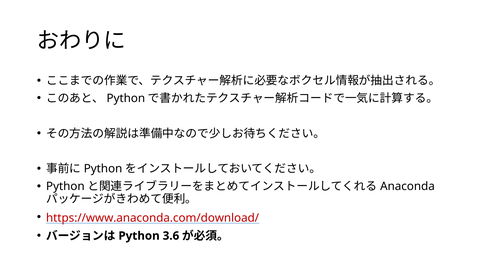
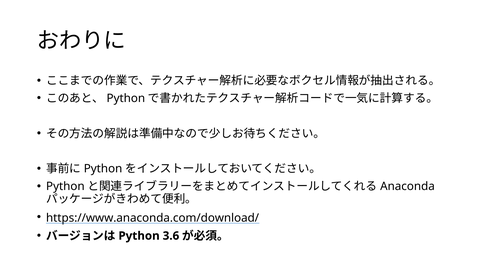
https://www.anaconda.com/download/ colour: red -> black (153, 218)
